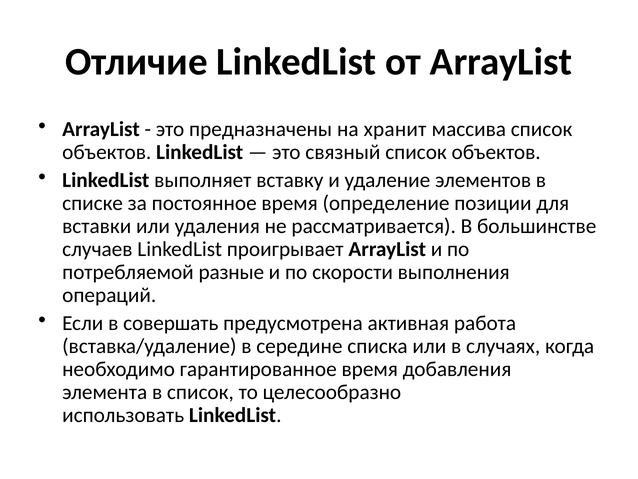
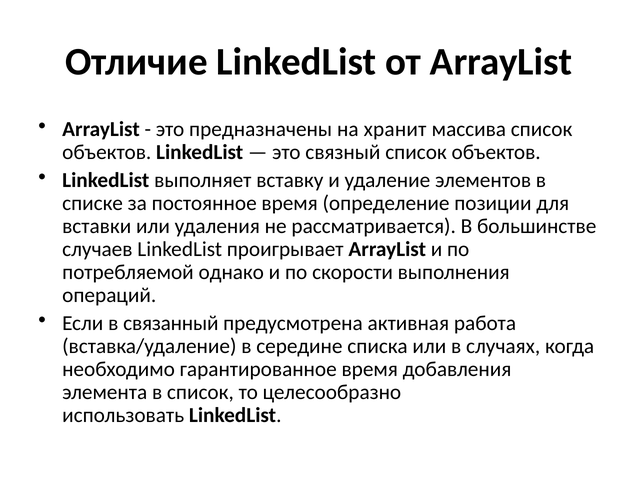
разные: разные -> однако (231, 272)
совершать: совершать -> связанный (171, 323)
